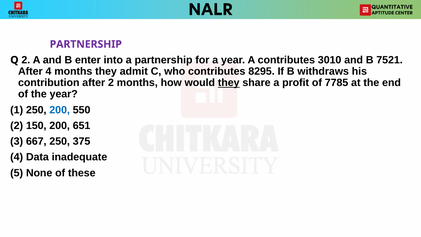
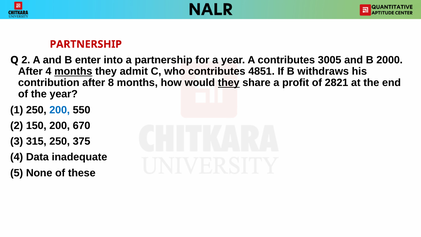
PARTNERSHIP colour: purple -> red (86, 44)
3010: 3010 -> 3005 (330, 60)
7521: 7521 -> 2000 (390, 60)
months underline: none -> present (73, 71)
8295: 8295 -> 4851 (262, 71)
after 2: 2 -> 8 (111, 83)
7785: 7785 -> 2821 (337, 83)
651: 651 -> 670 (82, 126)
667: 667 -> 315 (36, 141)
